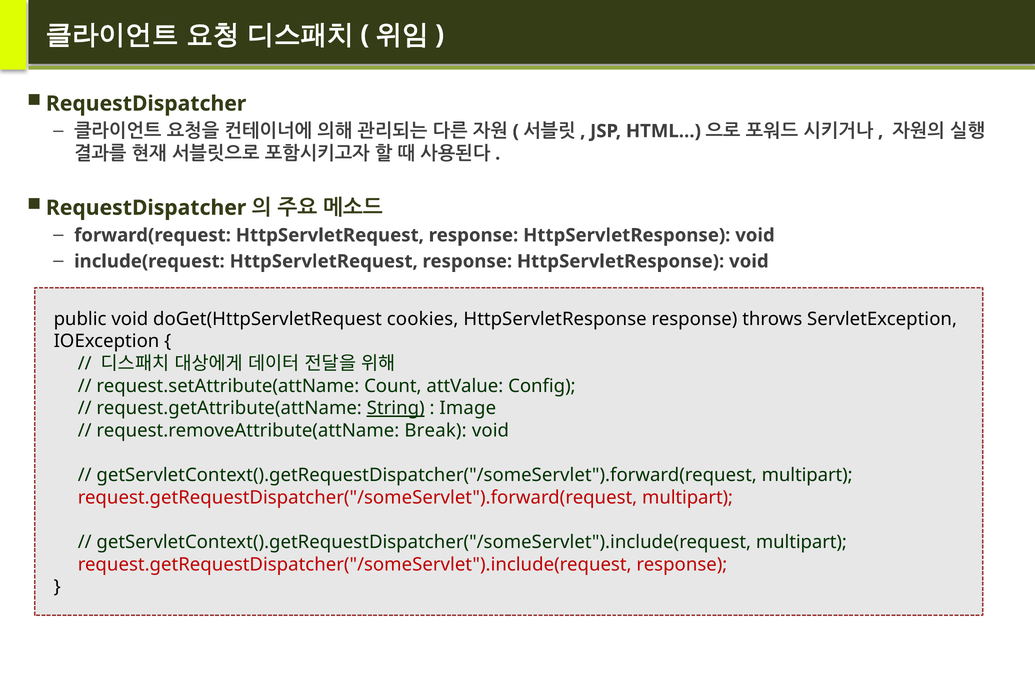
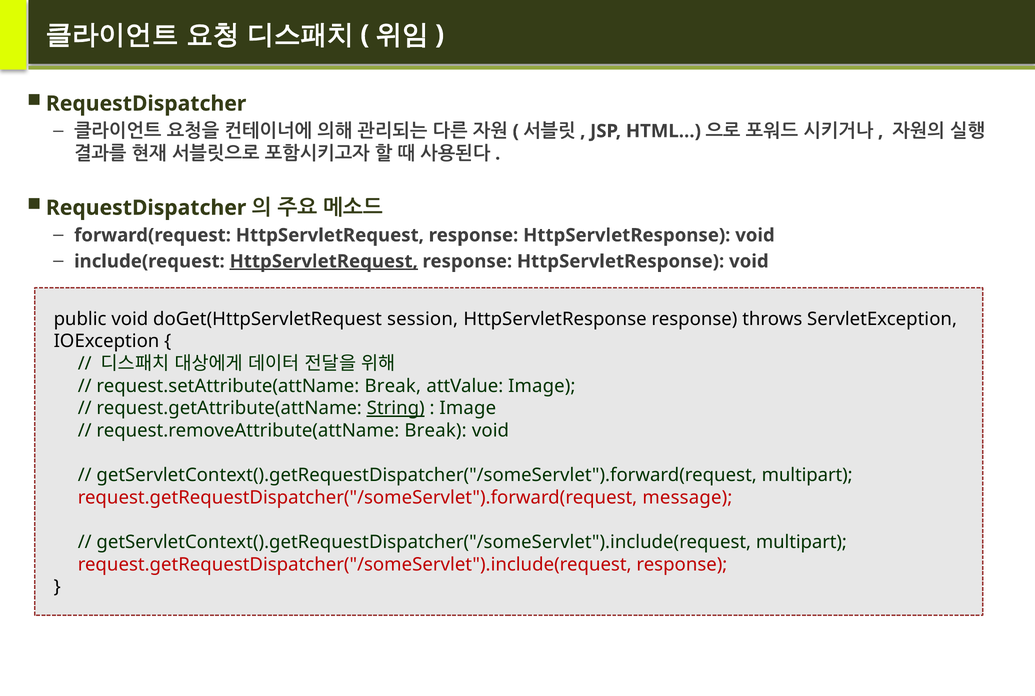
HttpServletRequest underline: none -> present (324, 261)
cookies: cookies -> session (423, 319)
request.setAttribute(attName Count: Count -> Break (393, 386)
attValue Config: Config -> Image (542, 386)
request.getRequestDispatcher("/someServlet").forward(request multipart: multipart -> message (687, 497)
